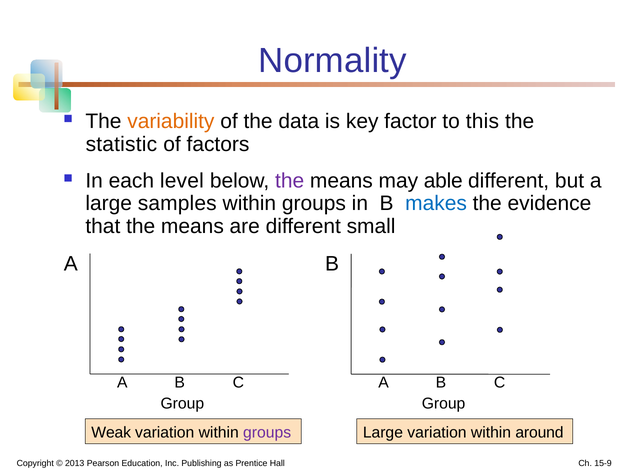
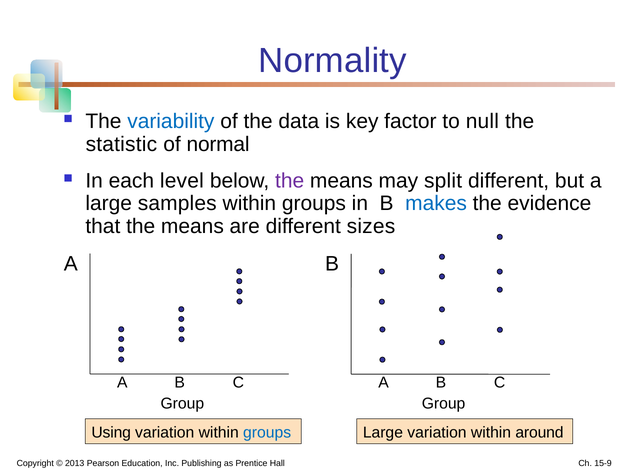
variability colour: orange -> blue (171, 122)
this: this -> null (482, 122)
factors: factors -> normal (218, 144)
able: able -> split (443, 181)
small: small -> sizes (371, 226)
Weak: Weak -> Using (111, 432)
groups colour: purple -> blue (267, 432)
